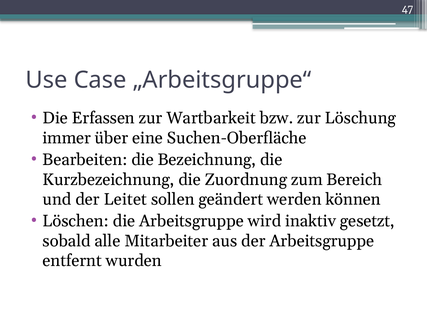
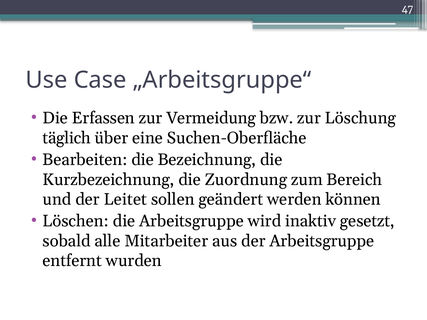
Wartbarkeit: Wartbarkeit -> Vermeidung (211, 118)
immer: immer -> täglich (67, 138)
